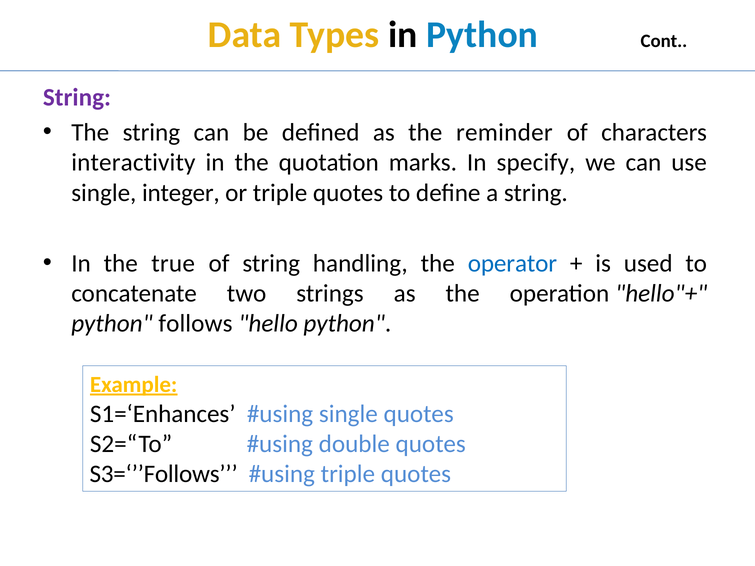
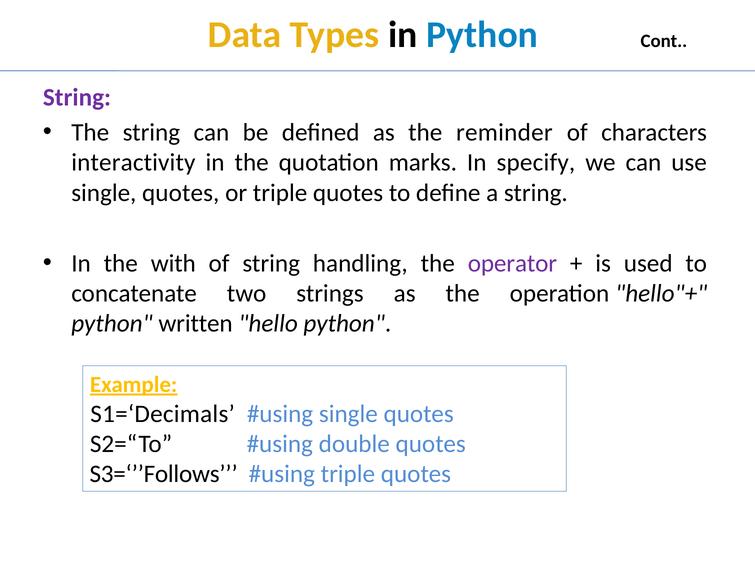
integer: integer -> quotes (181, 193)
true: true -> with (173, 263)
operator colour: blue -> purple (512, 263)
follows: follows -> written (196, 324)
S1=‘Enhances: S1=‘Enhances -> S1=‘Decimals (163, 414)
